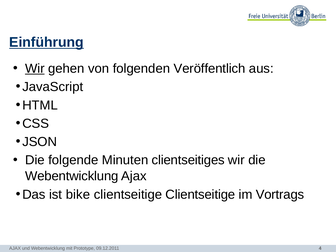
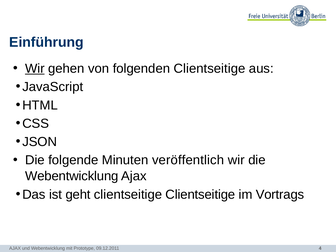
Einführung underline: present -> none (46, 42)
folgenden Veröffentlich: Veröffentlich -> Clientseitige (209, 69)
clientseitiges: clientseitiges -> veröffentlich (188, 160)
bike: bike -> geht (78, 194)
